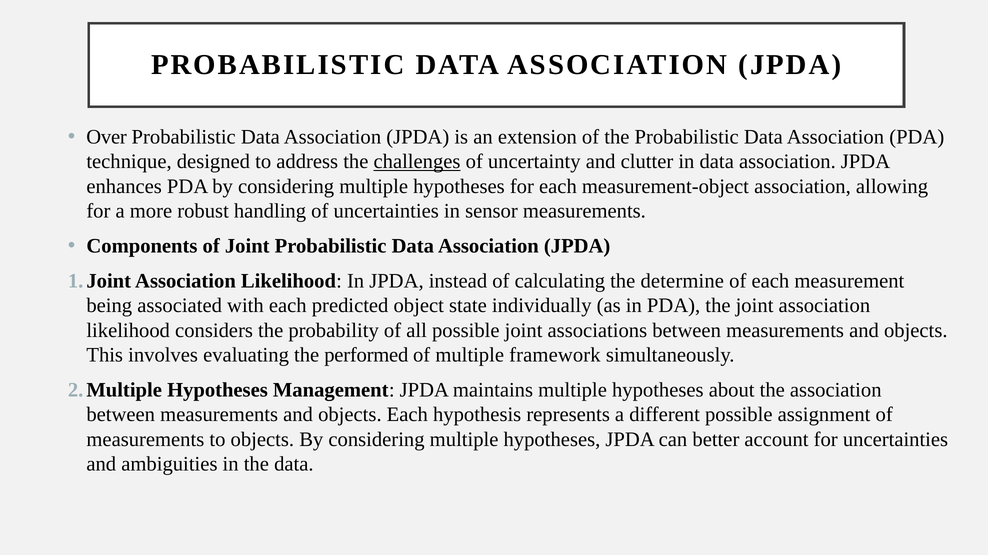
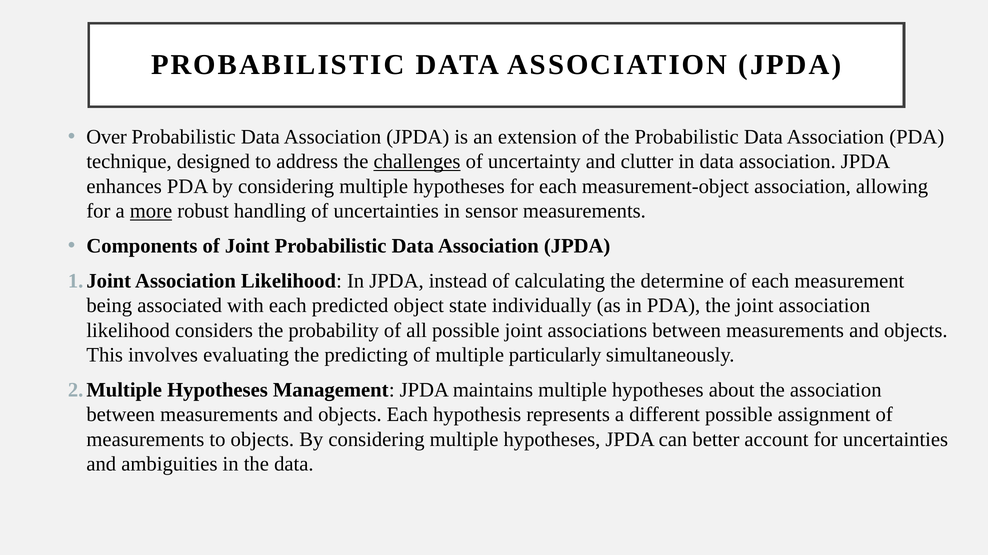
more underline: none -> present (151, 211)
performed: performed -> predicting (366, 355)
framework: framework -> particularly (555, 355)
